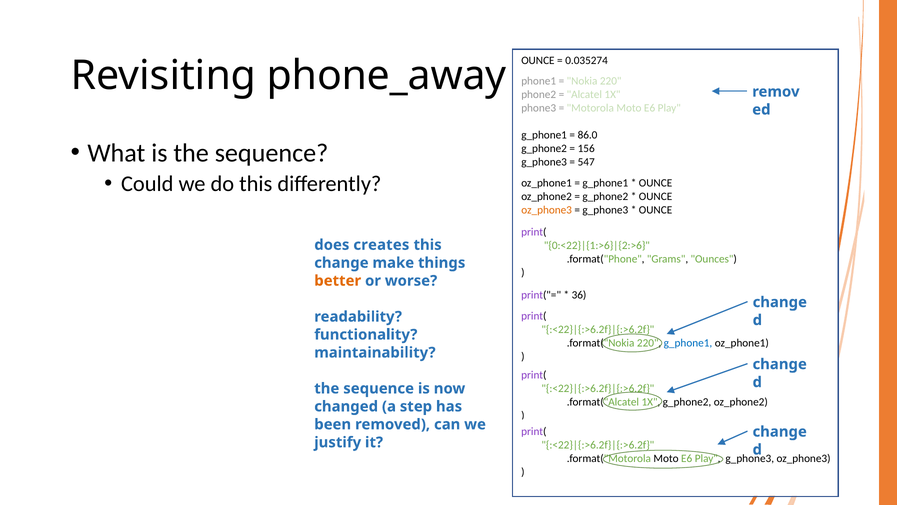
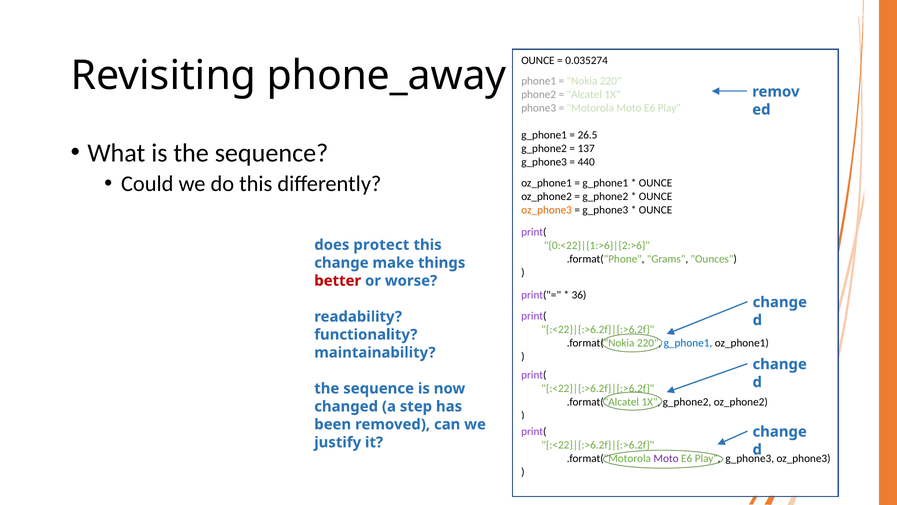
86.0: 86.0 -> 26.5 (588, 135)
156: 156 -> 137 (586, 148)
547: 547 -> 440 (586, 162)
creates: creates -> protect (381, 245)
better colour: orange -> red (338, 281)
Moto colour: black -> purple (666, 458)
